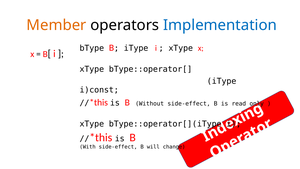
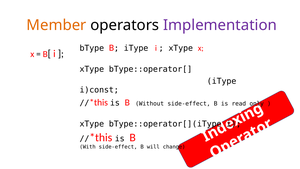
Implementation colour: blue -> purple (220, 25)
